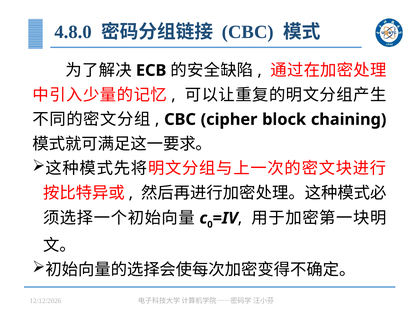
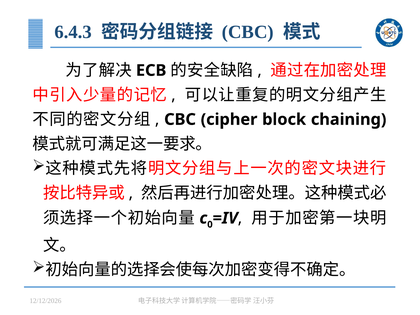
4.8.0: 4.8.0 -> 6.4.3 (73, 32)
